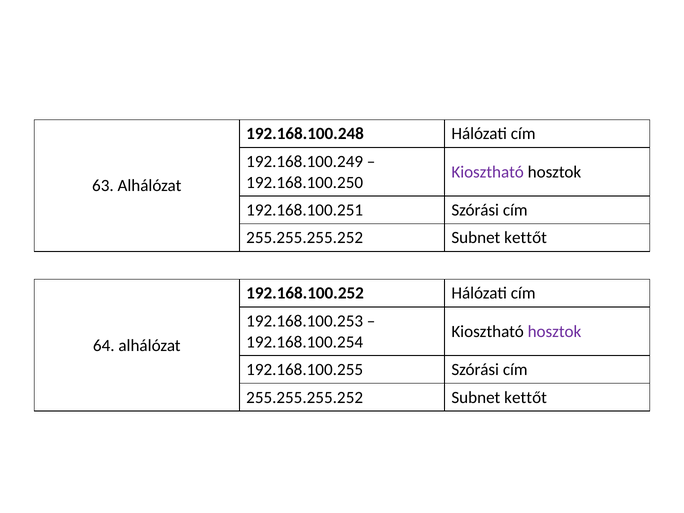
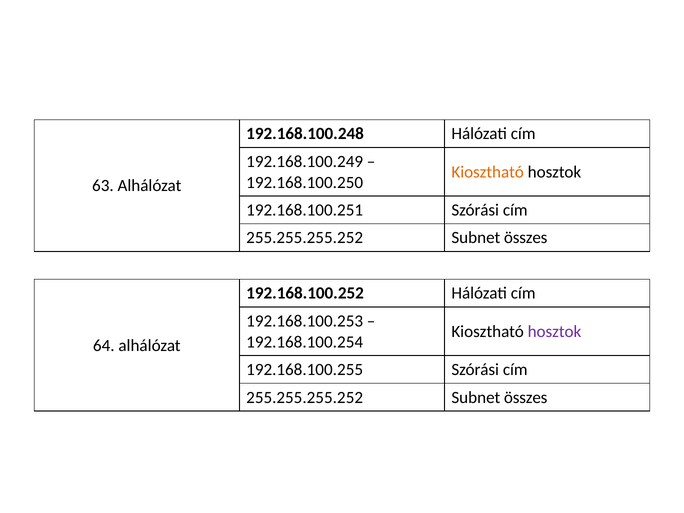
Kiosztható colour: purple -> orange (488, 172)
kettőt: kettőt -> összes (526, 238)
kettőt: kettőt -> összes (526, 397)
